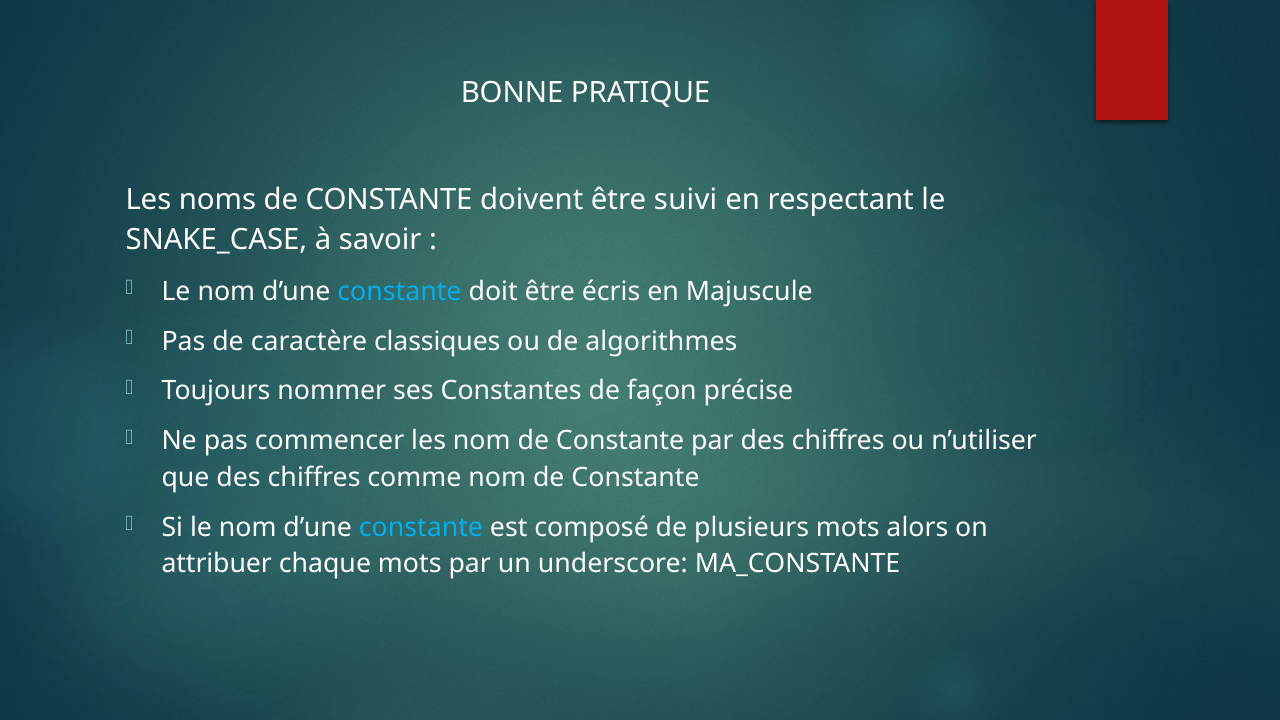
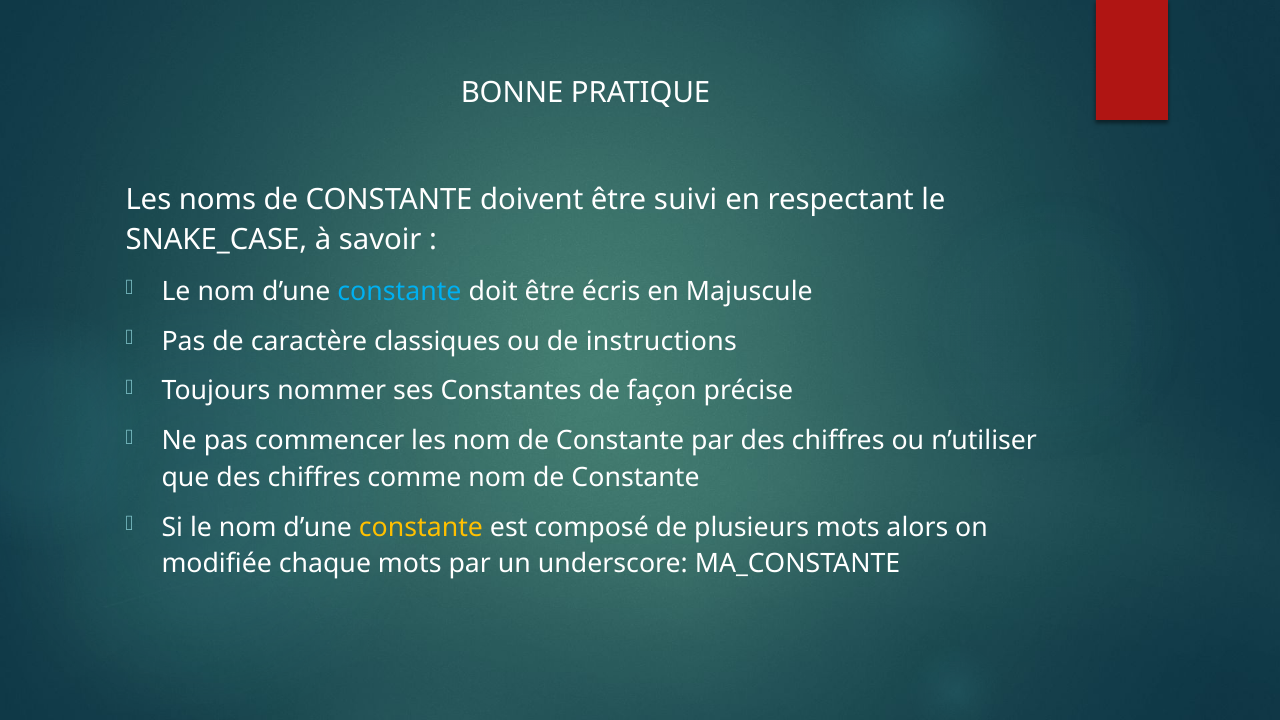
algorithmes: algorithmes -> instructions (661, 341)
constante colour: light blue -> yellow (421, 527)
attribuer: attribuer -> modifiée (217, 564)
